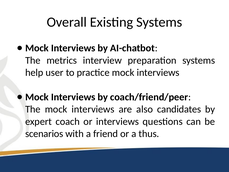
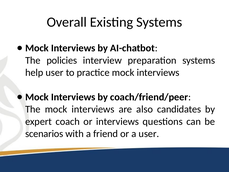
metrics: metrics -> policies (62, 60)
a thus: thus -> user (149, 134)
